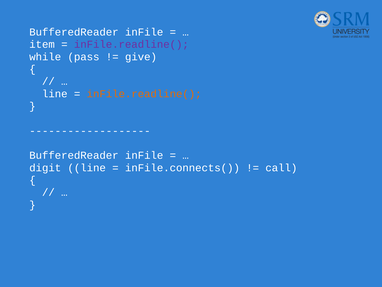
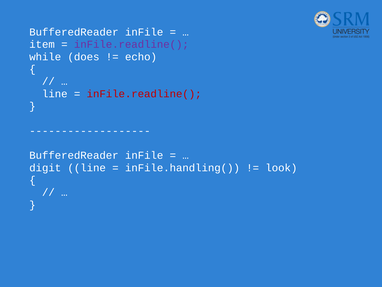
pass: pass -> does (84, 57)
give: give -> echo (141, 57)
inFile.readline( colour: orange -> red (144, 94)
inFile.connects(: inFile.connects( -> inFile.handling( (182, 167)
call: call -> look (281, 167)
